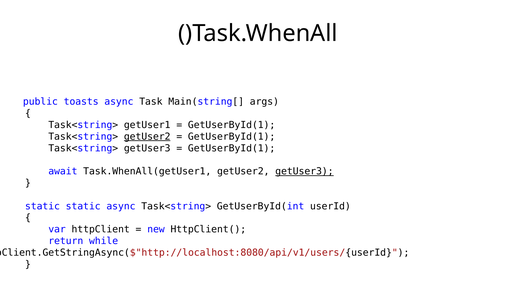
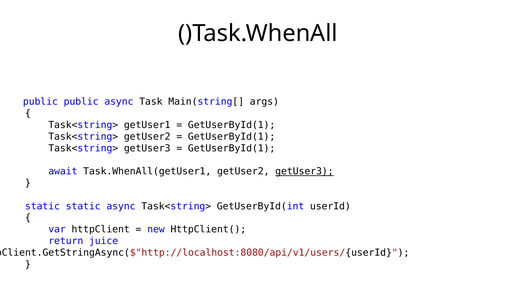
public toasts: toasts -> public (81, 102)
getUser2 underline: present -> none (147, 137)
while: while -> juice (104, 241)
